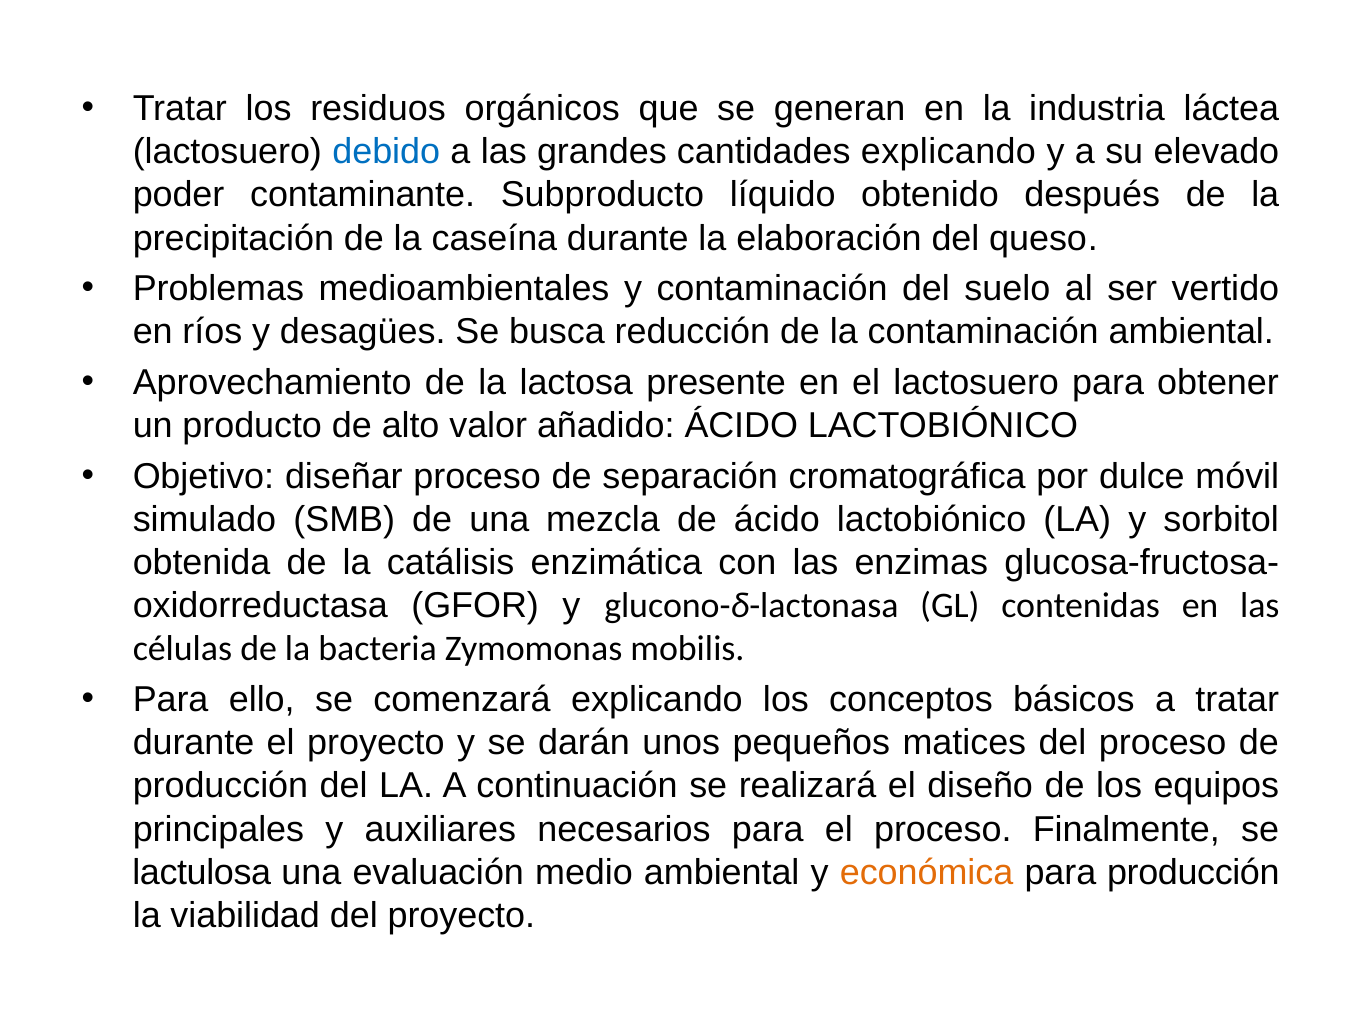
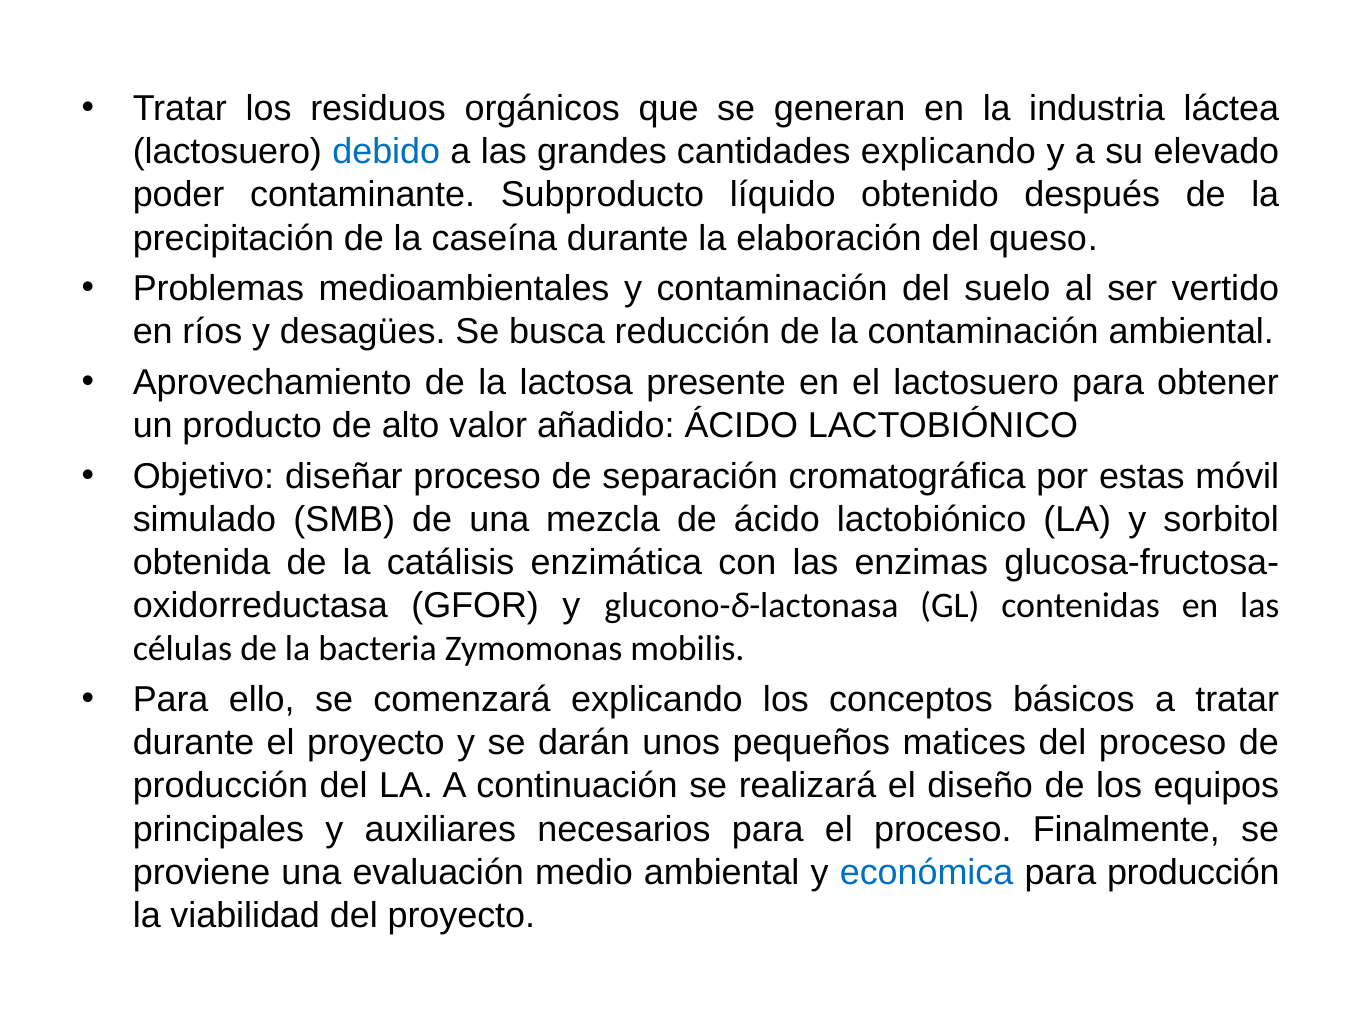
dulce: dulce -> estas (1142, 476)
lactulosa: lactulosa -> proviene (202, 872)
económica colour: orange -> blue (927, 872)
